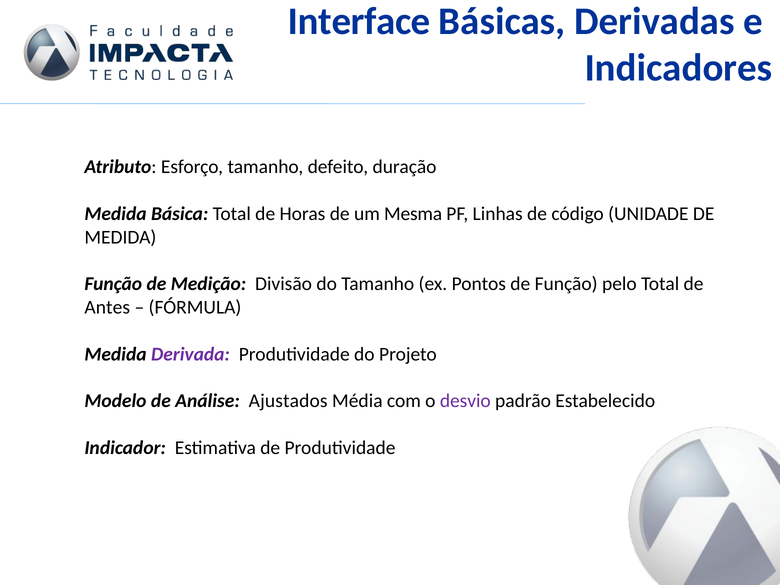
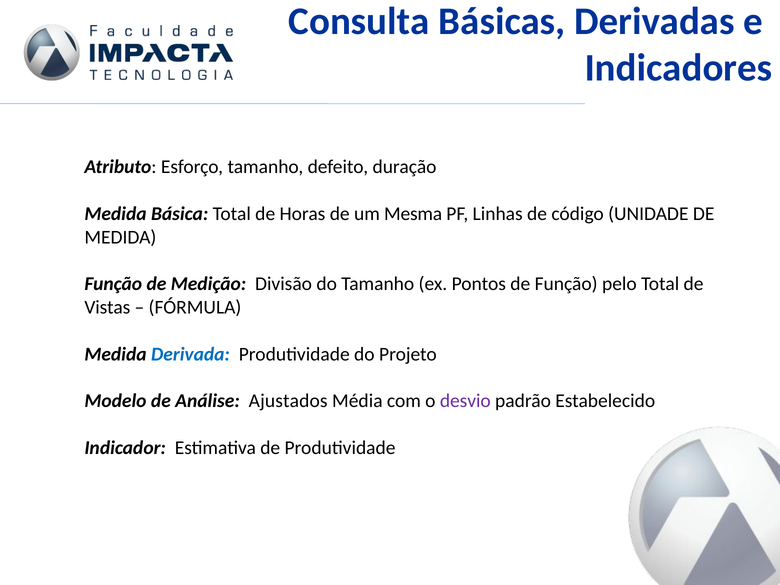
Interface: Interface -> Consulta (359, 21)
Antes: Antes -> Vistas (107, 307)
Derivada colour: purple -> blue (190, 354)
